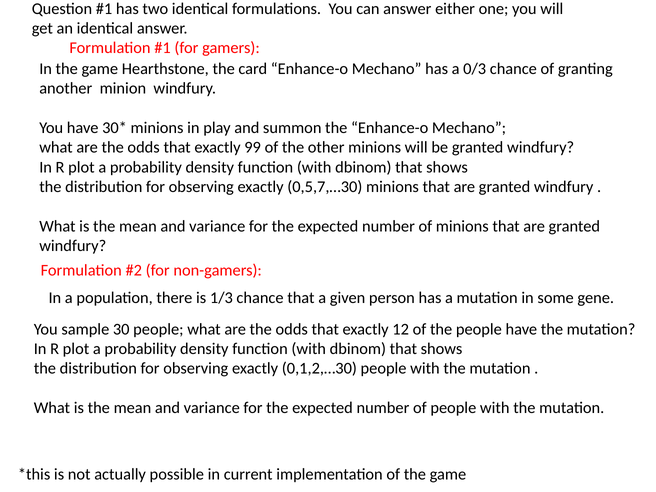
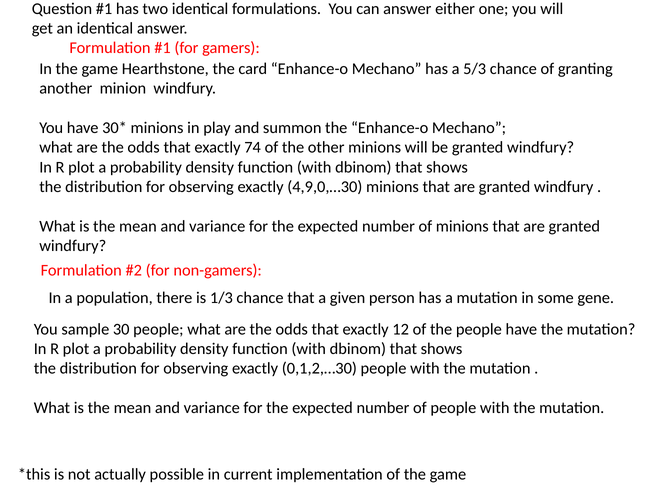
0/3: 0/3 -> 5/3 (475, 69)
99: 99 -> 74 (253, 148)
0,5,7,…30: 0,5,7,…30 -> 4,9,0,…30 (325, 187)
